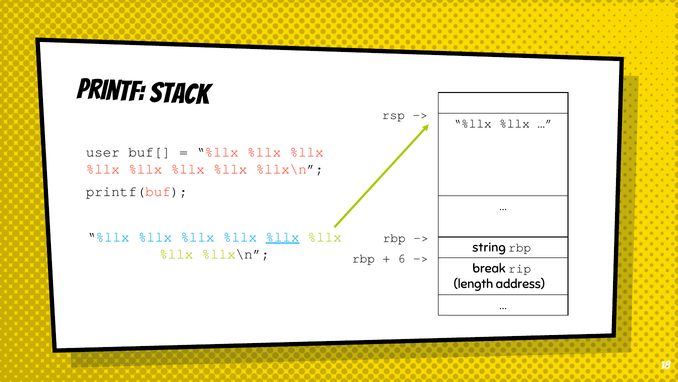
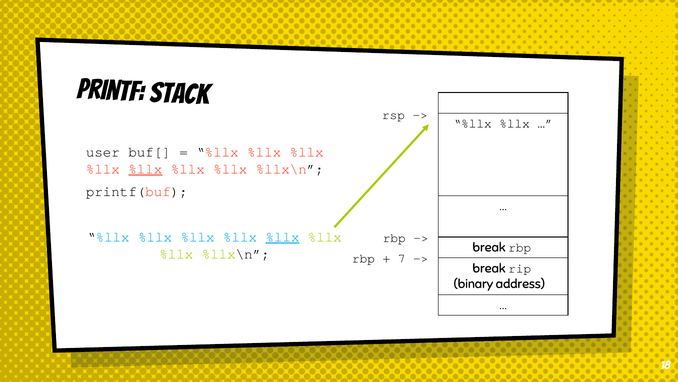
%llx underline: none -> present (145, 169)
string: string -> break (489, 247)
6: 6 -> 7 (402, 258)
length: length -> binary (473, 284)
